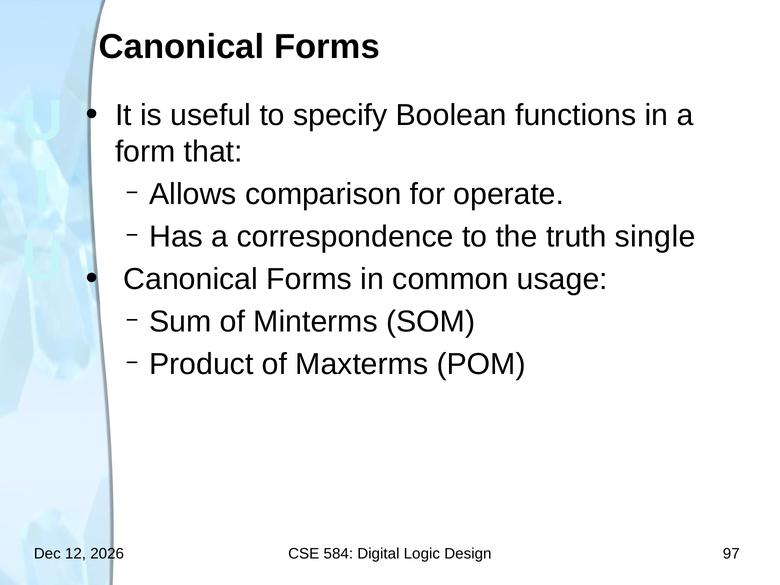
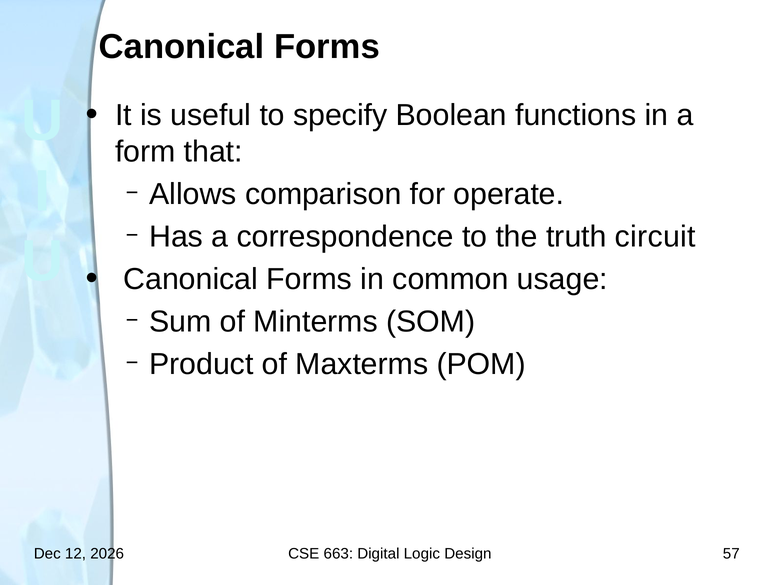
single: single -> circuit (655, 237)
584: 584 -> 663 (338, 554)
97: 97 -> 57 (731, 554)
